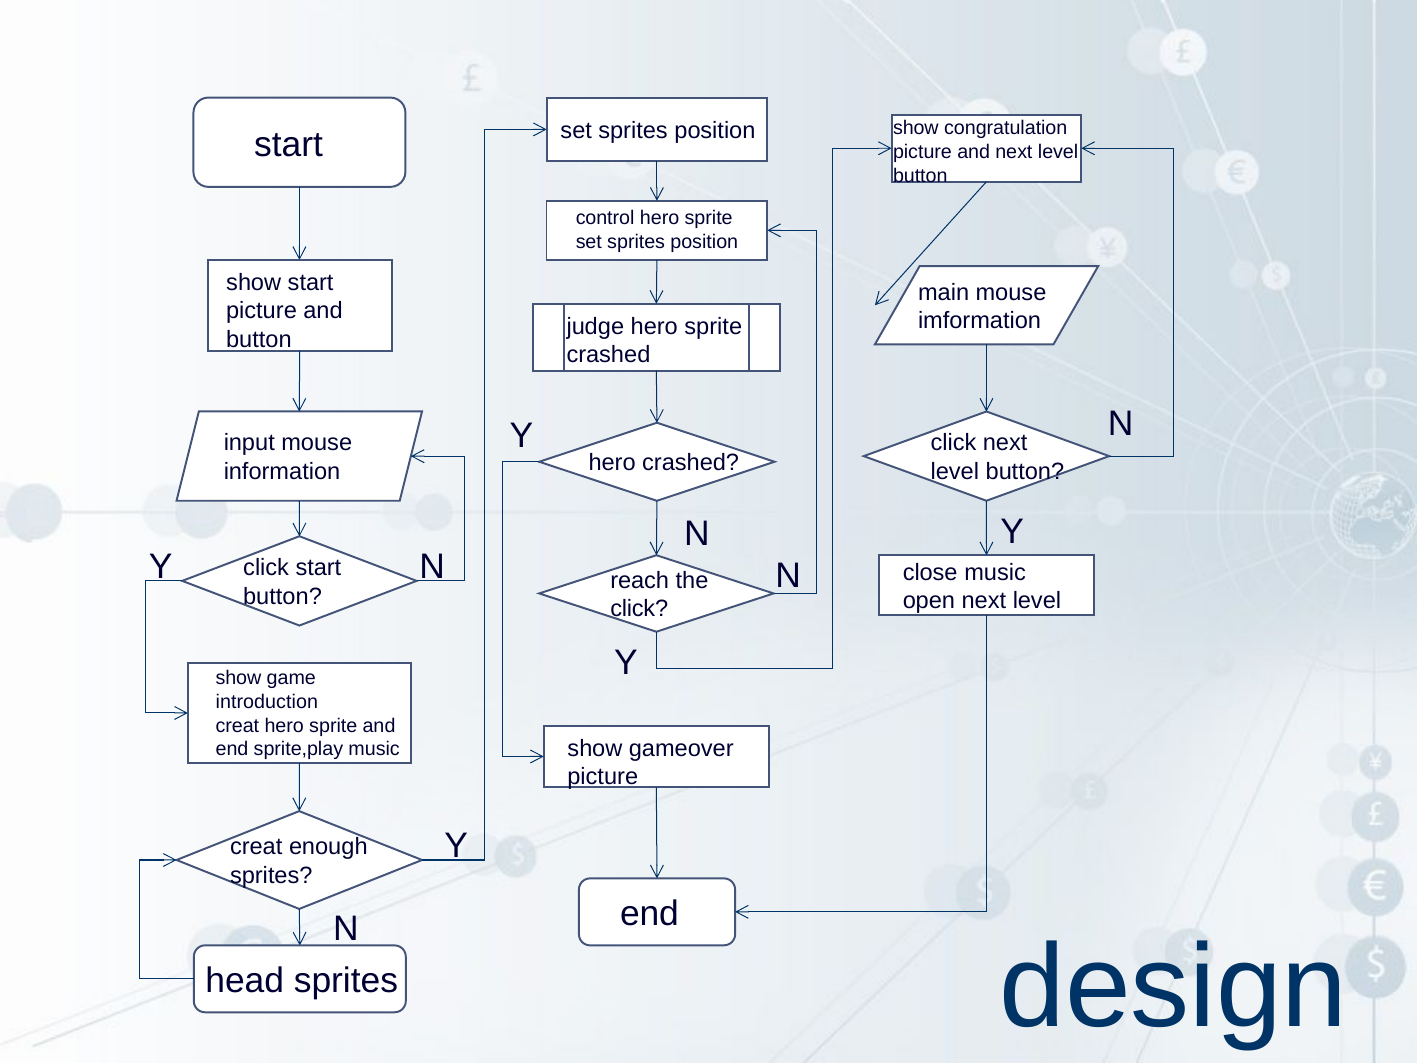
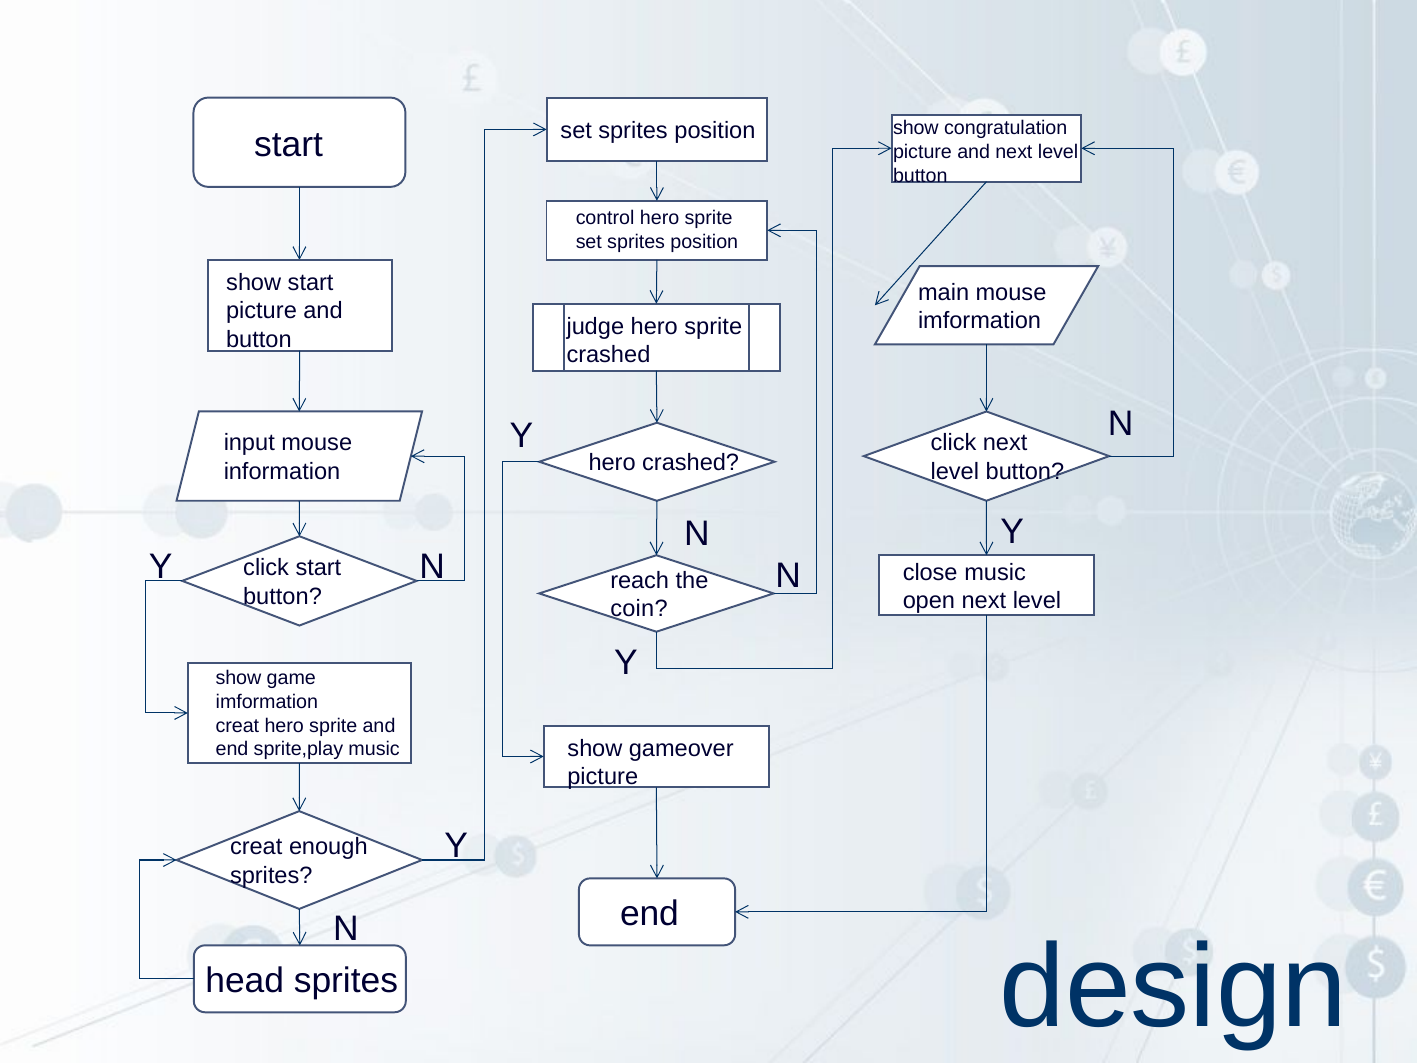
click: click -> coin (639, 609)
introduction: introduction -> imformation (267, 702)
